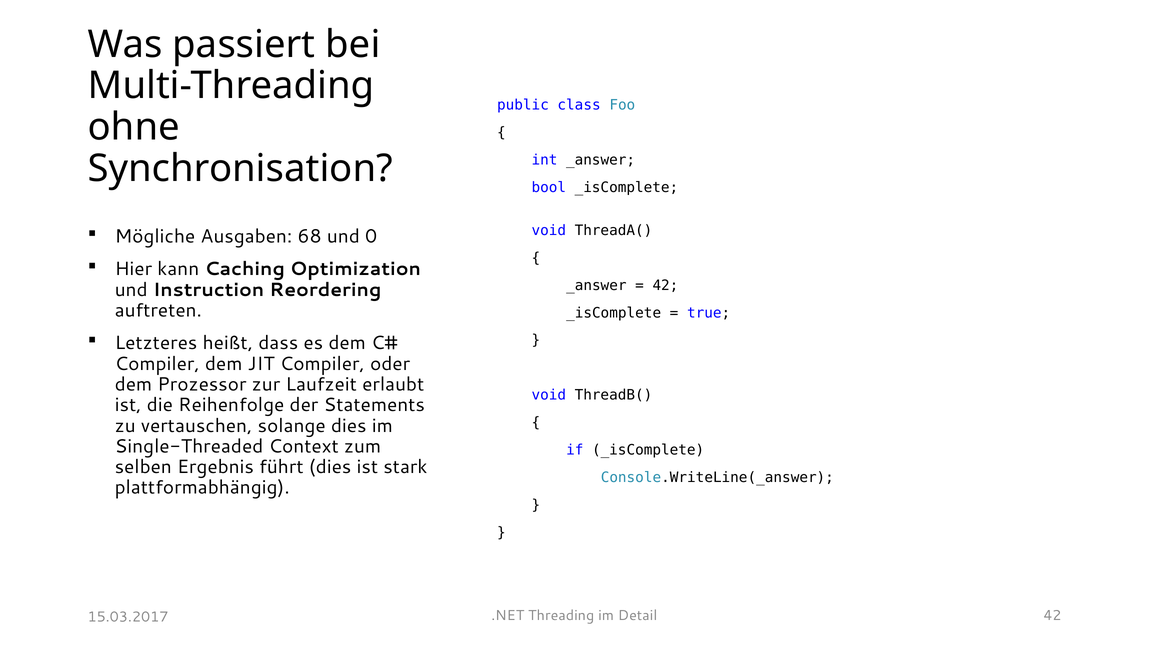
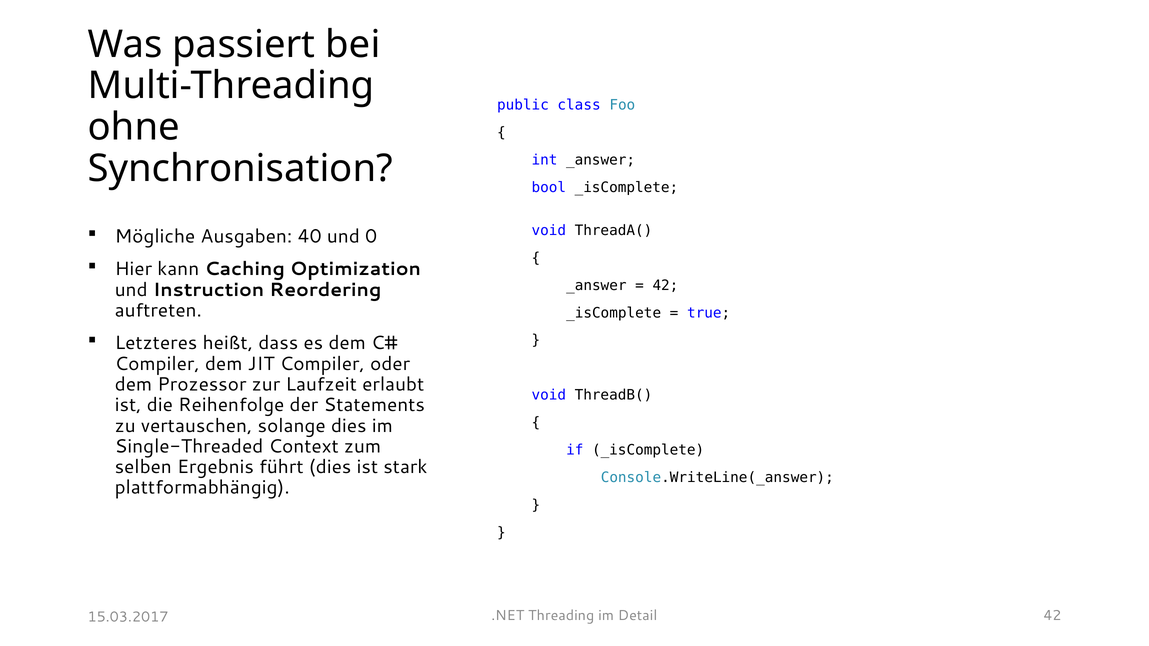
68: 68 -> 40 (310, 237)
